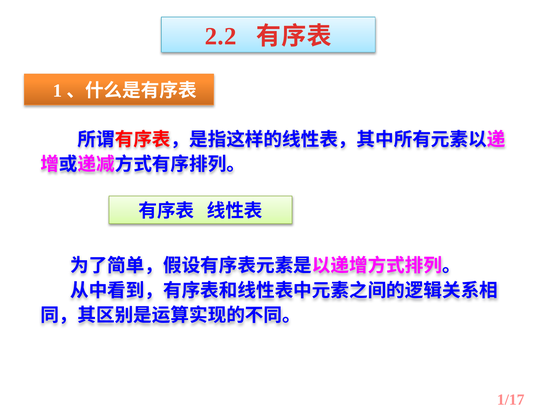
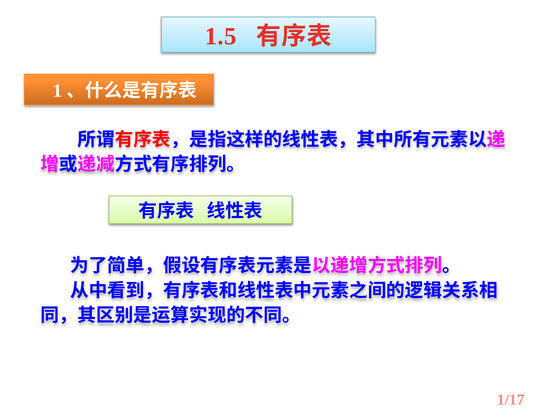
2.2: 2.2 -> 1.5 (221, 36)
